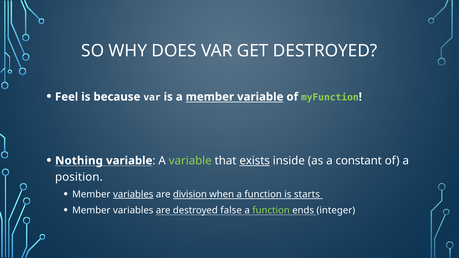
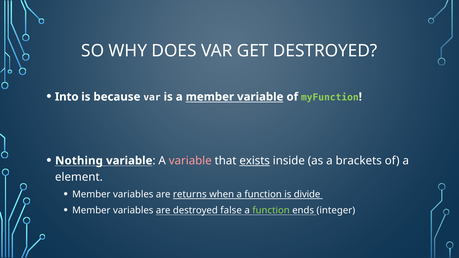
Feel: Feel -> Into (67, 97)
variable colour: light green -> pink (190, 161)
constant: constant -> brackets (359, 161)
position: position -> element (79, 177)
variables underline: present -> none (133, 194)
division: division -> returns (190, 194)
starts: starts -> divide (307, 194)
